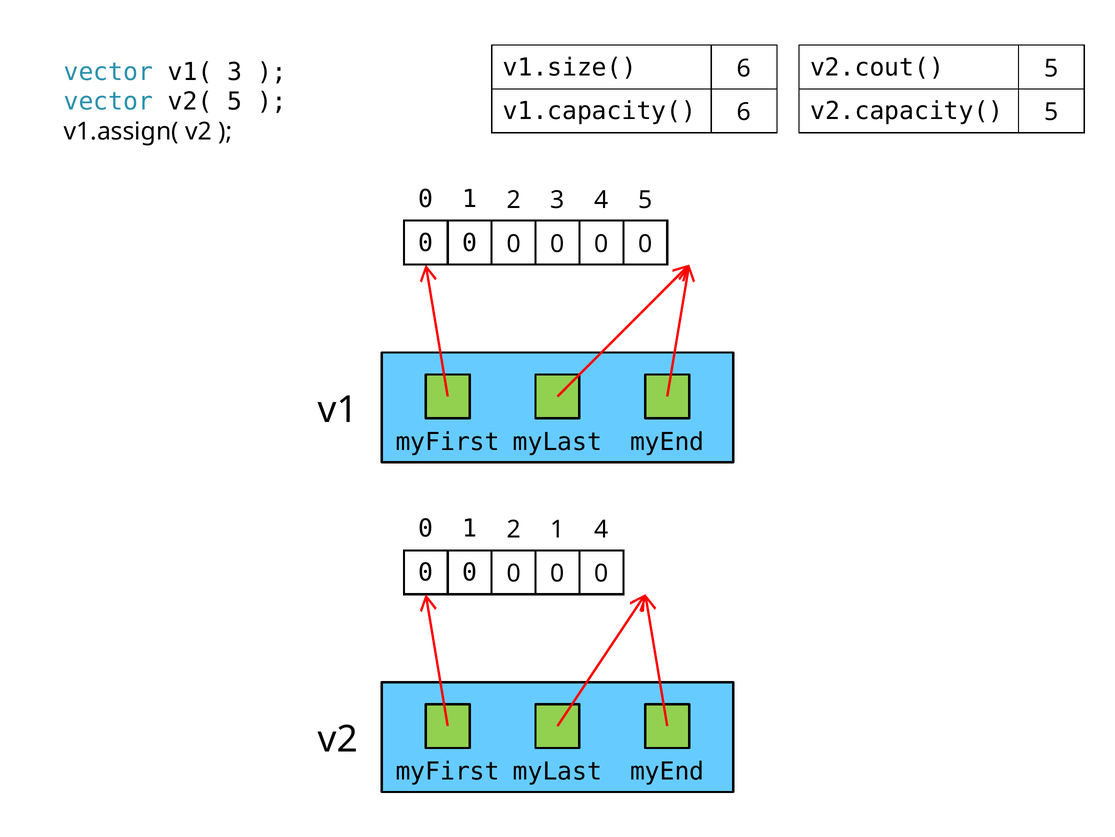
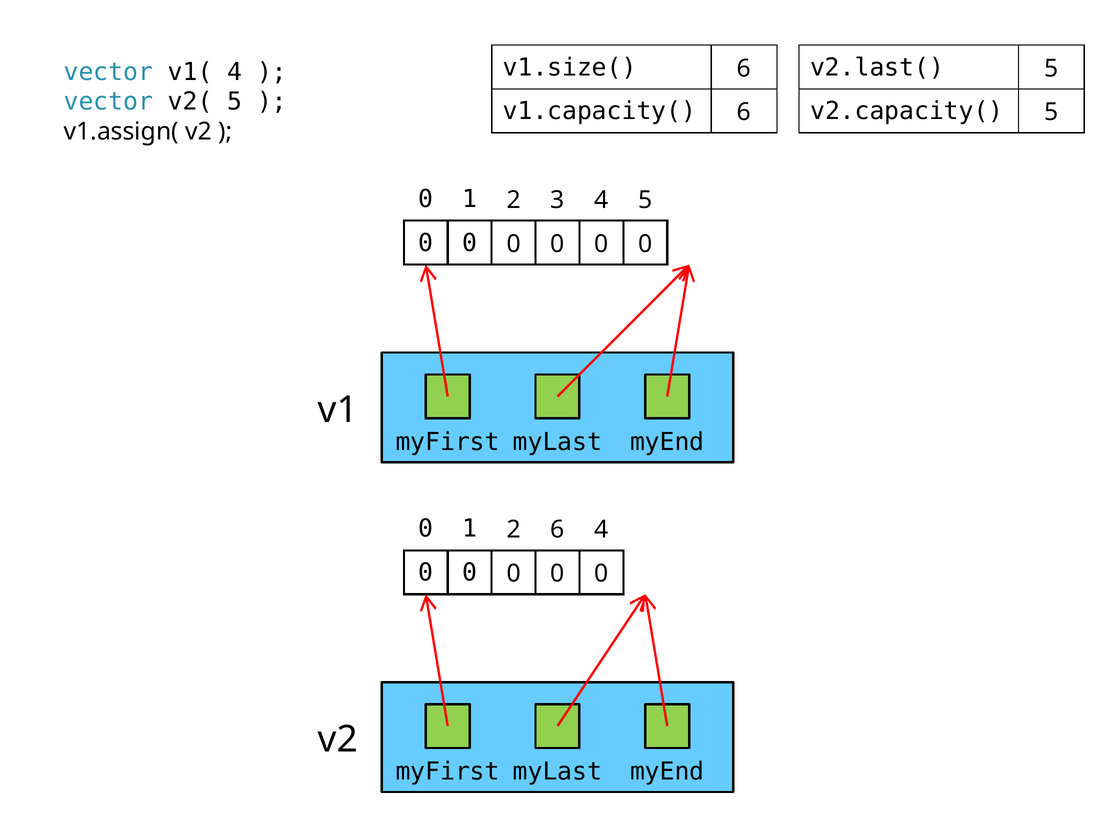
v2.cout(: v2.cout( -> v2.last( (877, 67)
v1( 3: 3 -> 4 (235, 72)
2 1: 1 -> 6 (558, 529)
